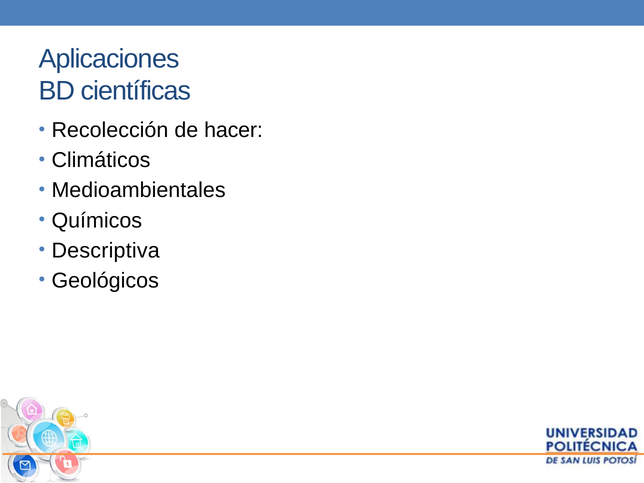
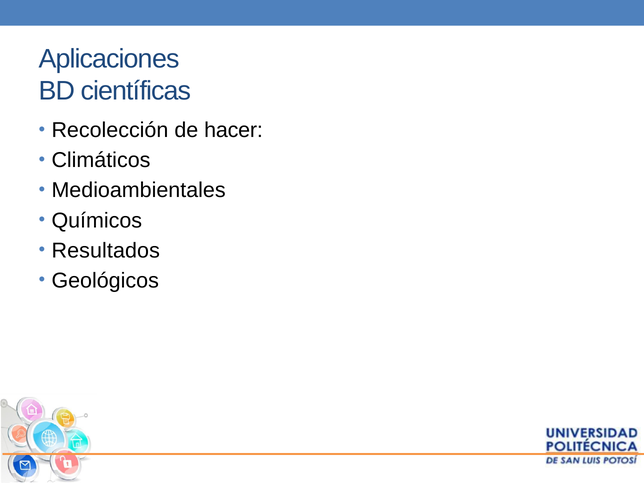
Descriptiva: Descriptiva -> Resultados (106, 250)
